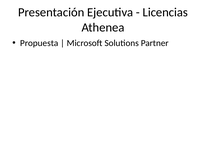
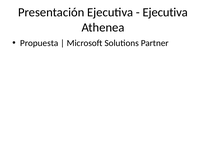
Licencias: Licencias -> Ejecutiva (165, 12)
